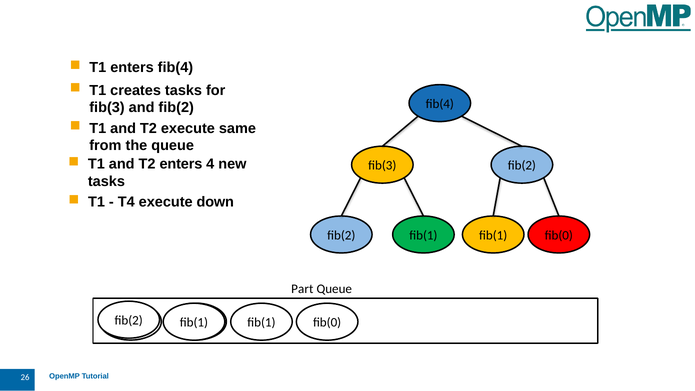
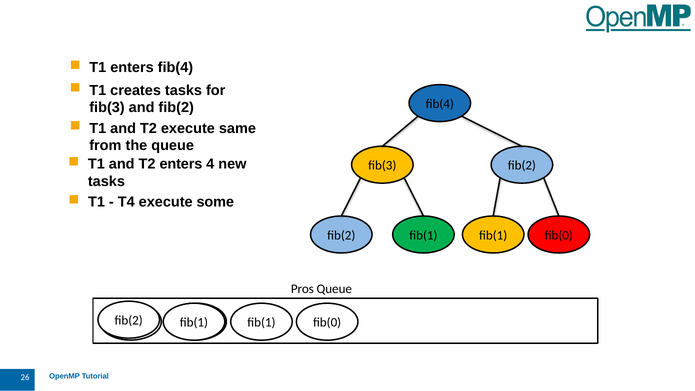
down: down -> some (215, 202)
Part: Part -> Pros (302, 289)
